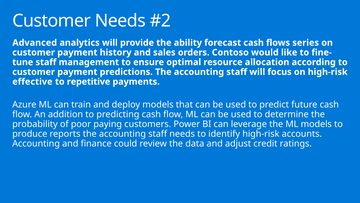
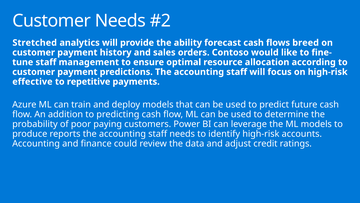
Advanced: Advanced -> Stretched (35, 43)
series: series -> breed (306, 43)
